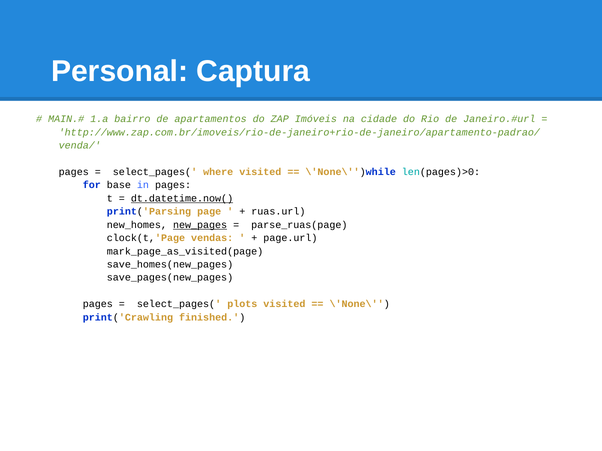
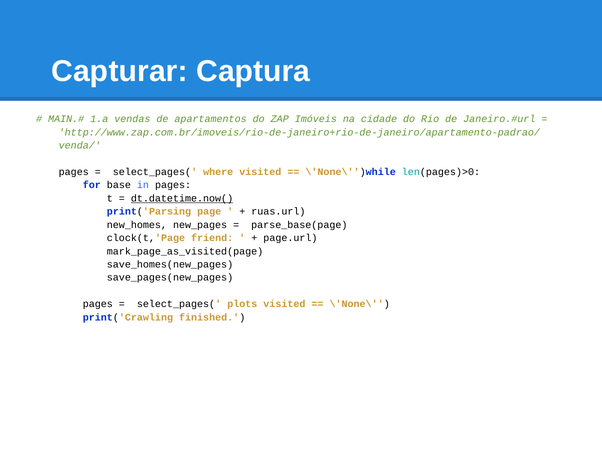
Personal: Personal -> Capturar (120, 71)
bairro: bairro -> vendas (132, 119)
new_pages underline: present -> none (200, 225)
parse_ruas(page: parse_ruas(page -> parse_base(page (299, 225)
vendas: vendas -> friend (212, 238)
